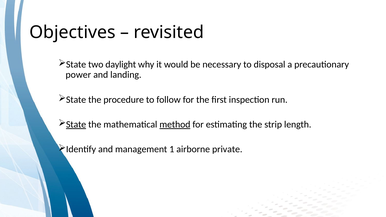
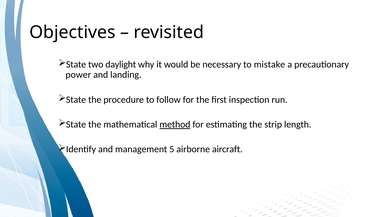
disposal: disposal -> mistake (269, 64)
State underline: present -> none (76, 125)
1: 1 -> 5 (172, 149)
private: private -> aircraft (227, 149)
